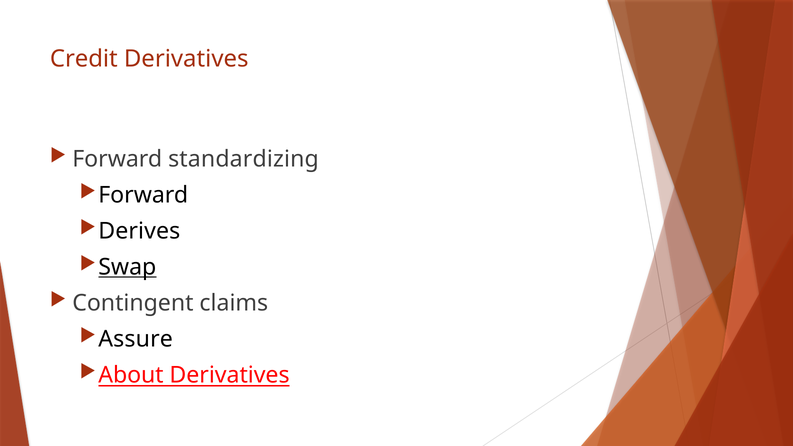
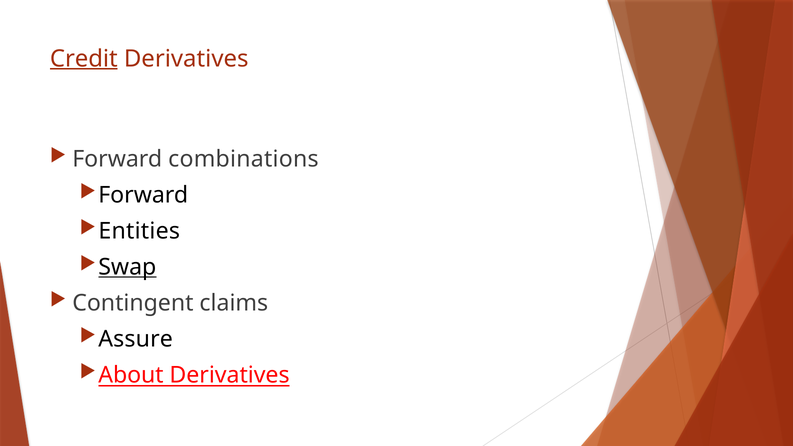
Credit underline: none -> present (84, 59)
standardizing: standardizing -> combinations (243, 159)
Derives: Derives -> Entities (139, 231)
